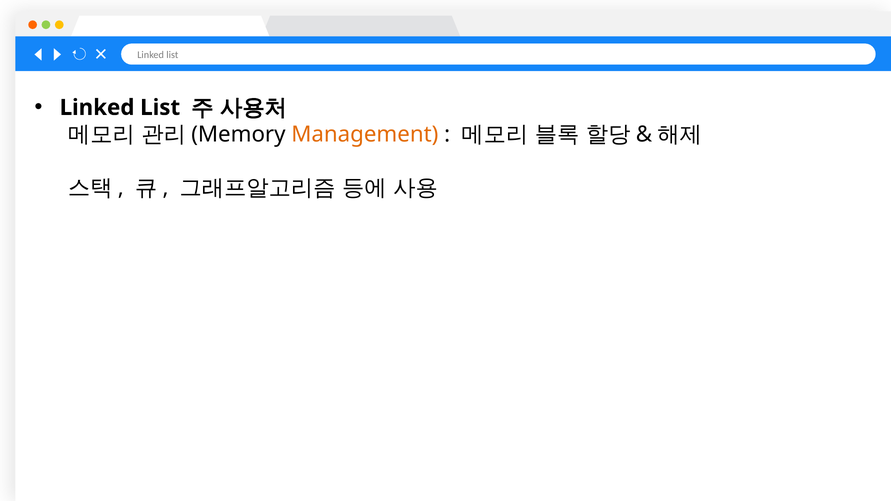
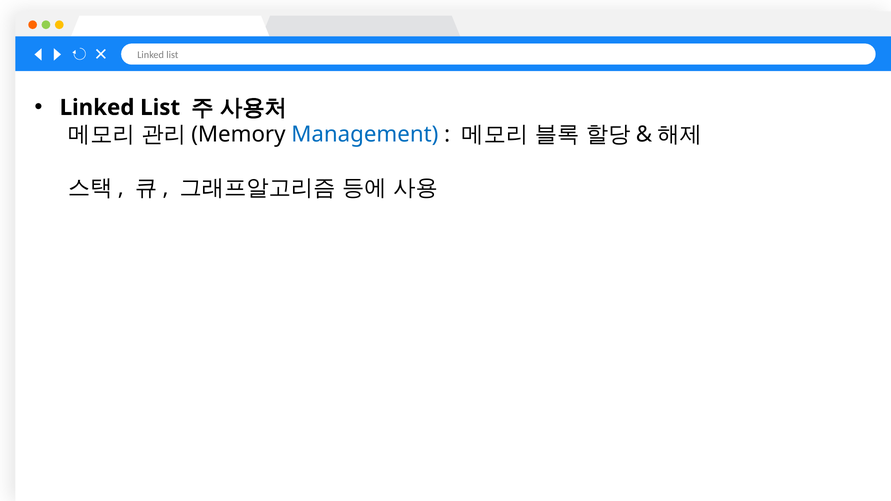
Management colour: orange -> blue (365, 134)
